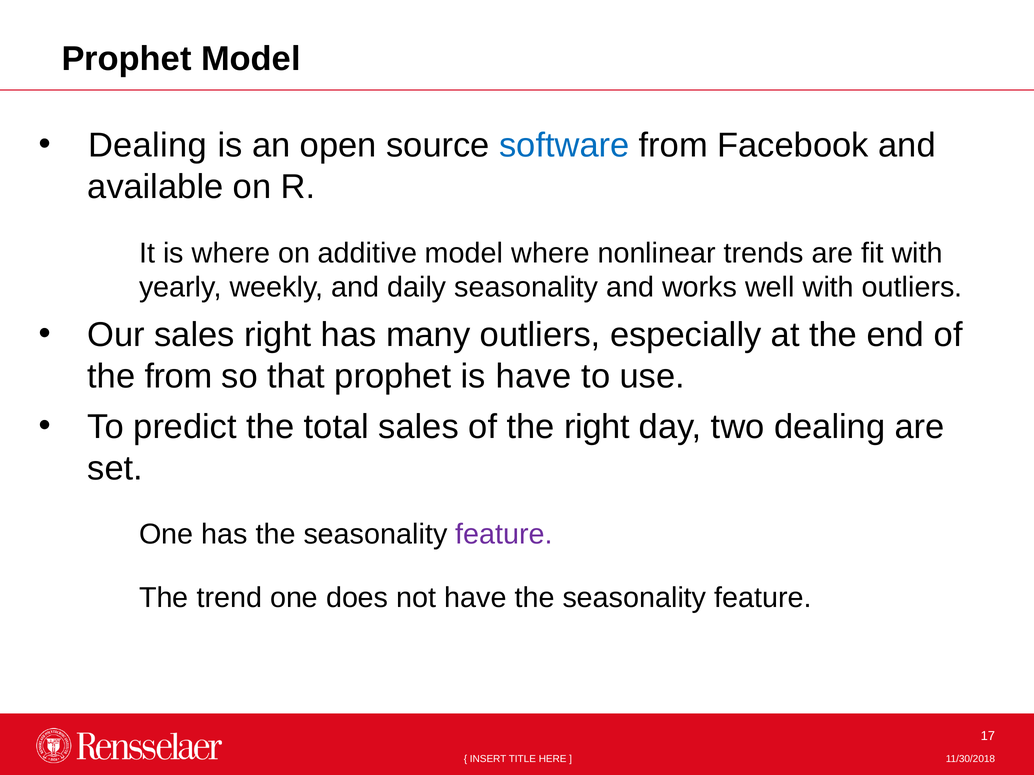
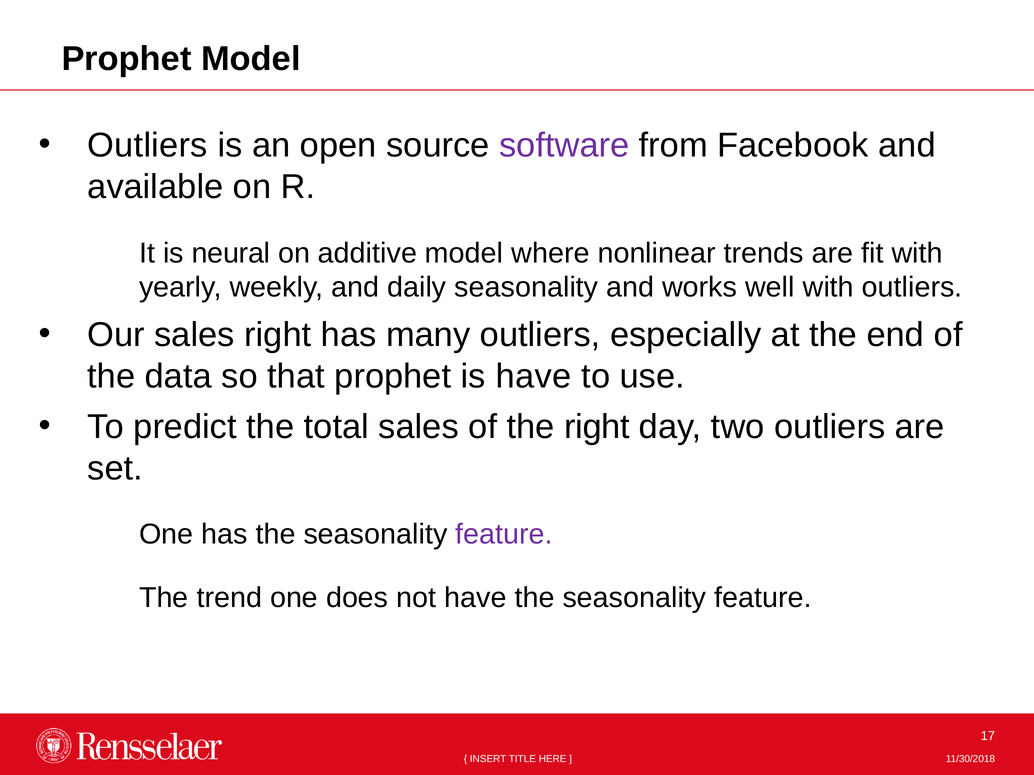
Dealing: Dealing -> Outliers (148, 146)
software colour: blue -> purple (564, 146)
is where: where -> neural (231, 253)
the from: from -> data (178, 377)
two dealing: dealing -> outliers (830, 427)
